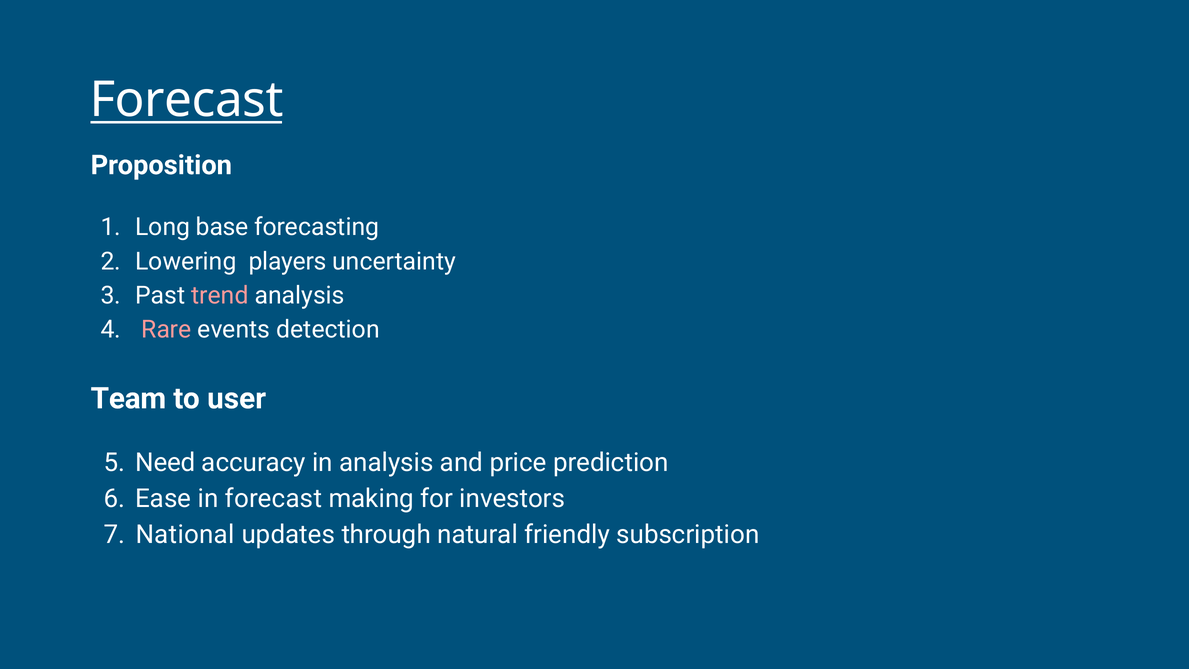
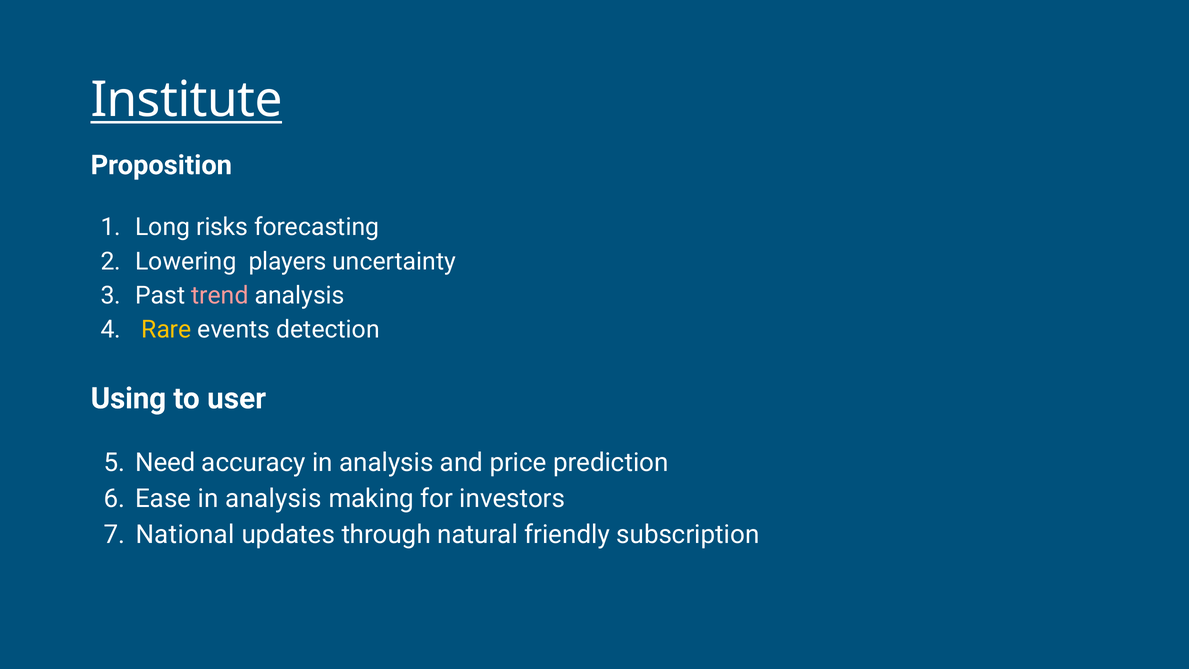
Forecast: Forecast -> Institute (187, 100)
base: base -> risks (222, 227)
Rare colour: pink -> yellow (166, 330)
Team: Team -> Using (128, 398)
Ease in forecast: forecast -> analysis (273, 499)
